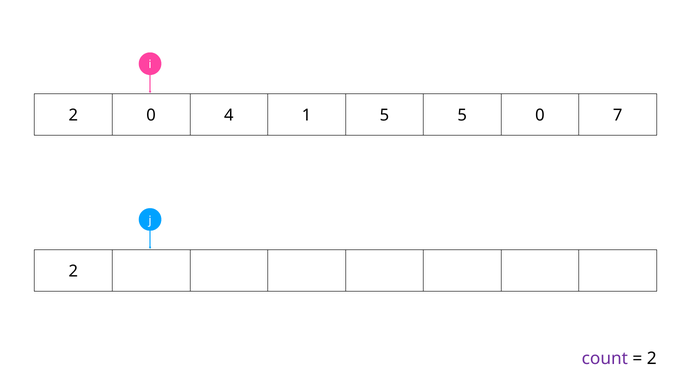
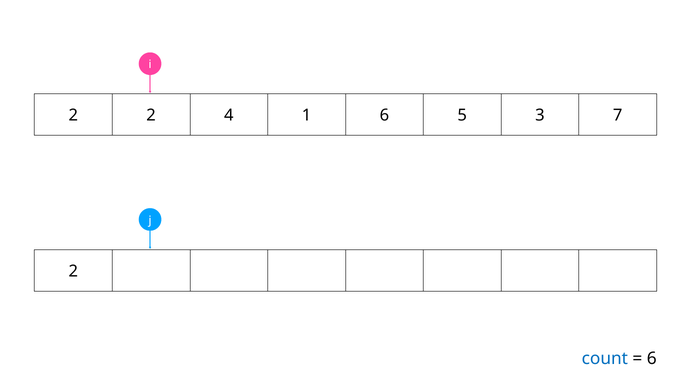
2 0: 0 -> 2 (151, 115)
1 5: 5 -> 6 (384, 115)
5 0: 0 -> 3 (540, 115)
count colour: purple -> blue (605, 358)
2: 2 -> 6 (652, 358)
